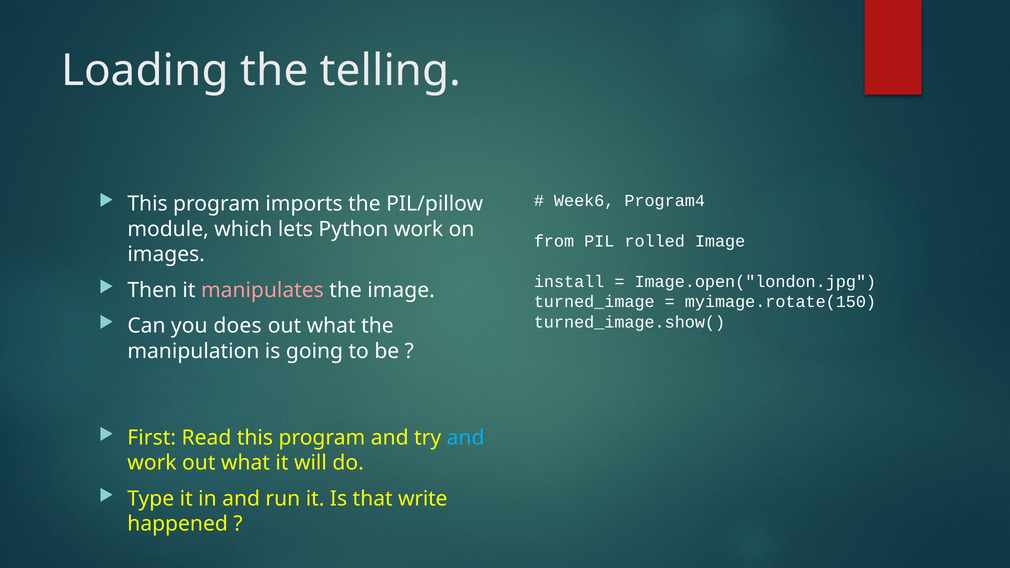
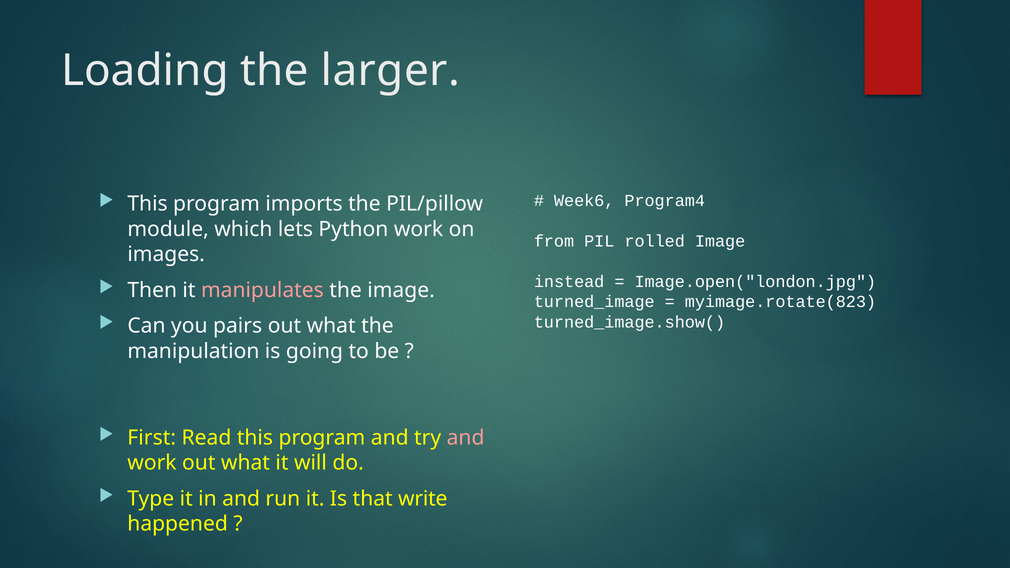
telling: telling -> larger (390, 71)
install: install -> instead (569, 282)
myimage.rotate(150: myimage.rotate(150 -> myimage.rotate(823 (780, 302)
does: does -> pairs (238, 326)
and colour: light blue -> pink (466, 438)
